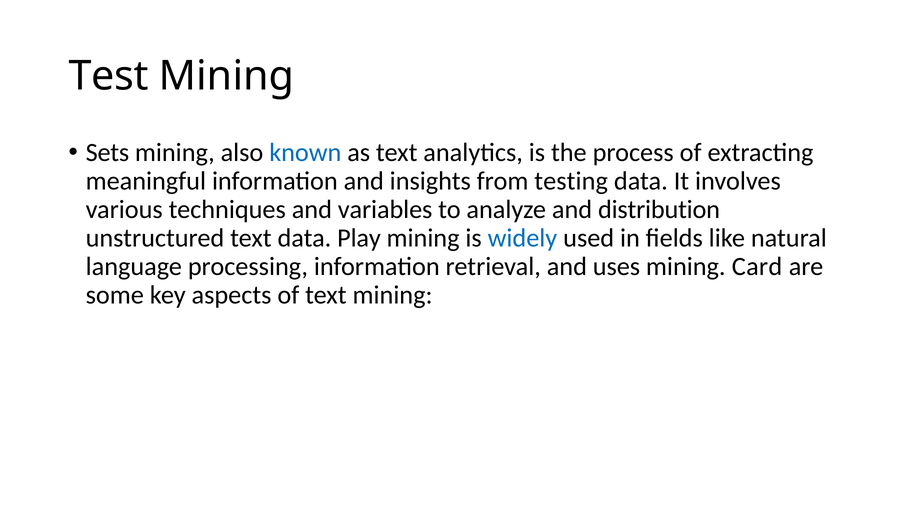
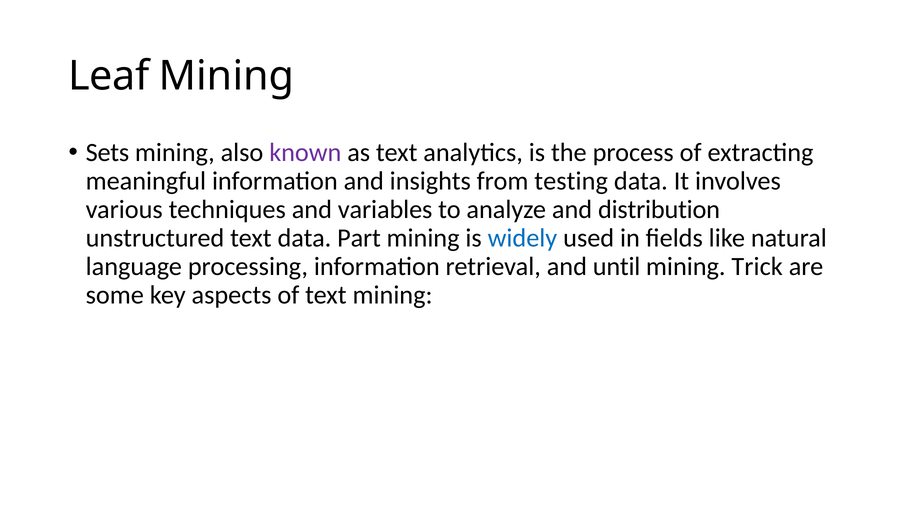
Test: Test -> Leaf (109, 76)
known colour: blue -> purple (305, 153)
Play: Play -> Part (359, 238)
uses: uses -> until (617, 266)
Card: Card -> Trick (757, 266)
